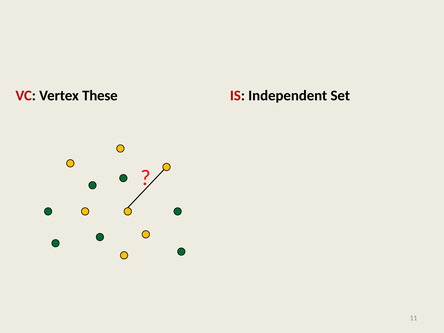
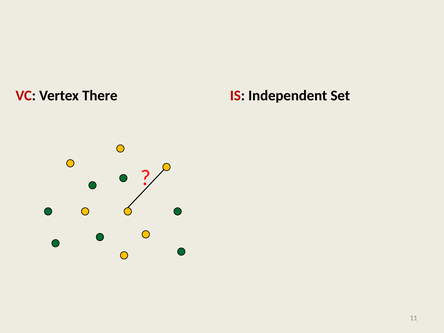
These: These -> There (100, 96)
